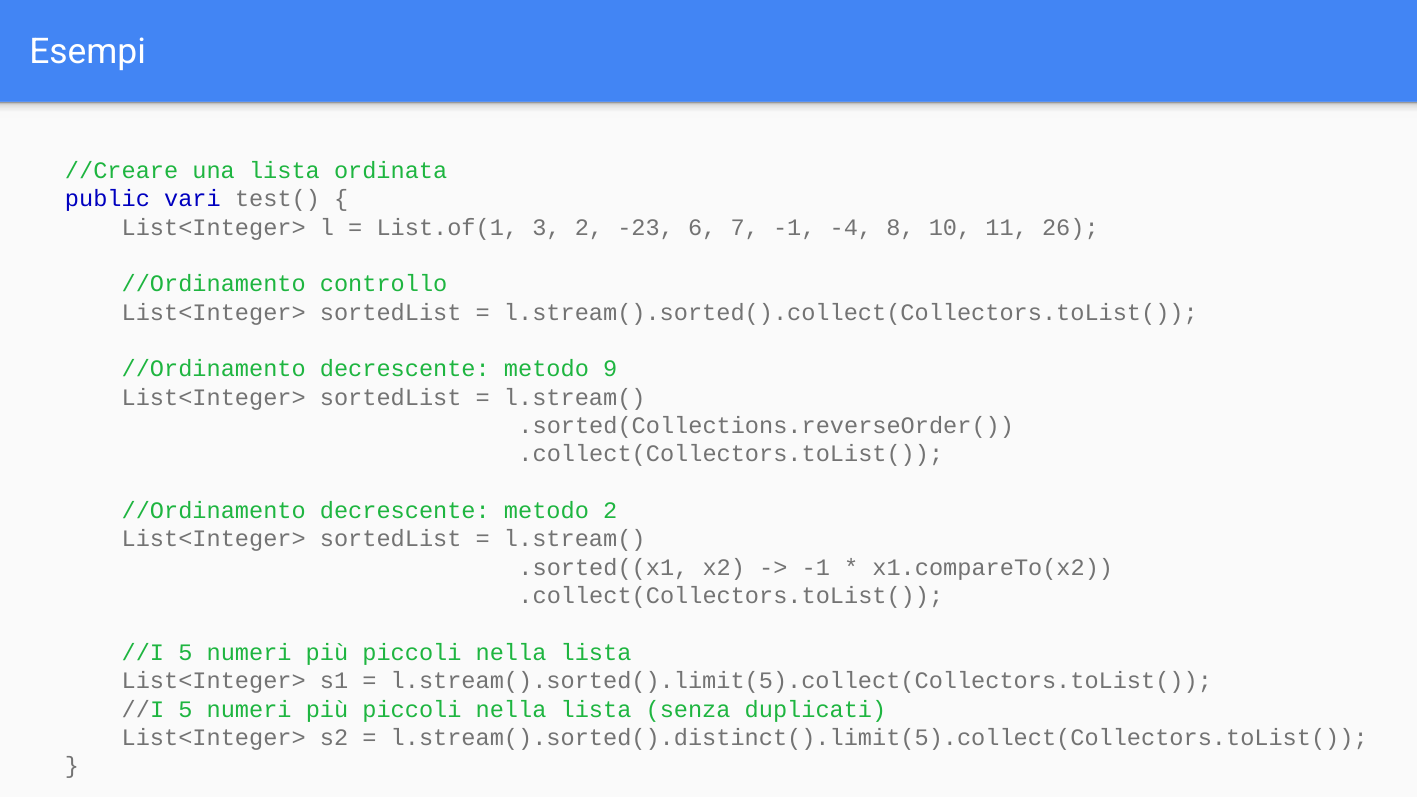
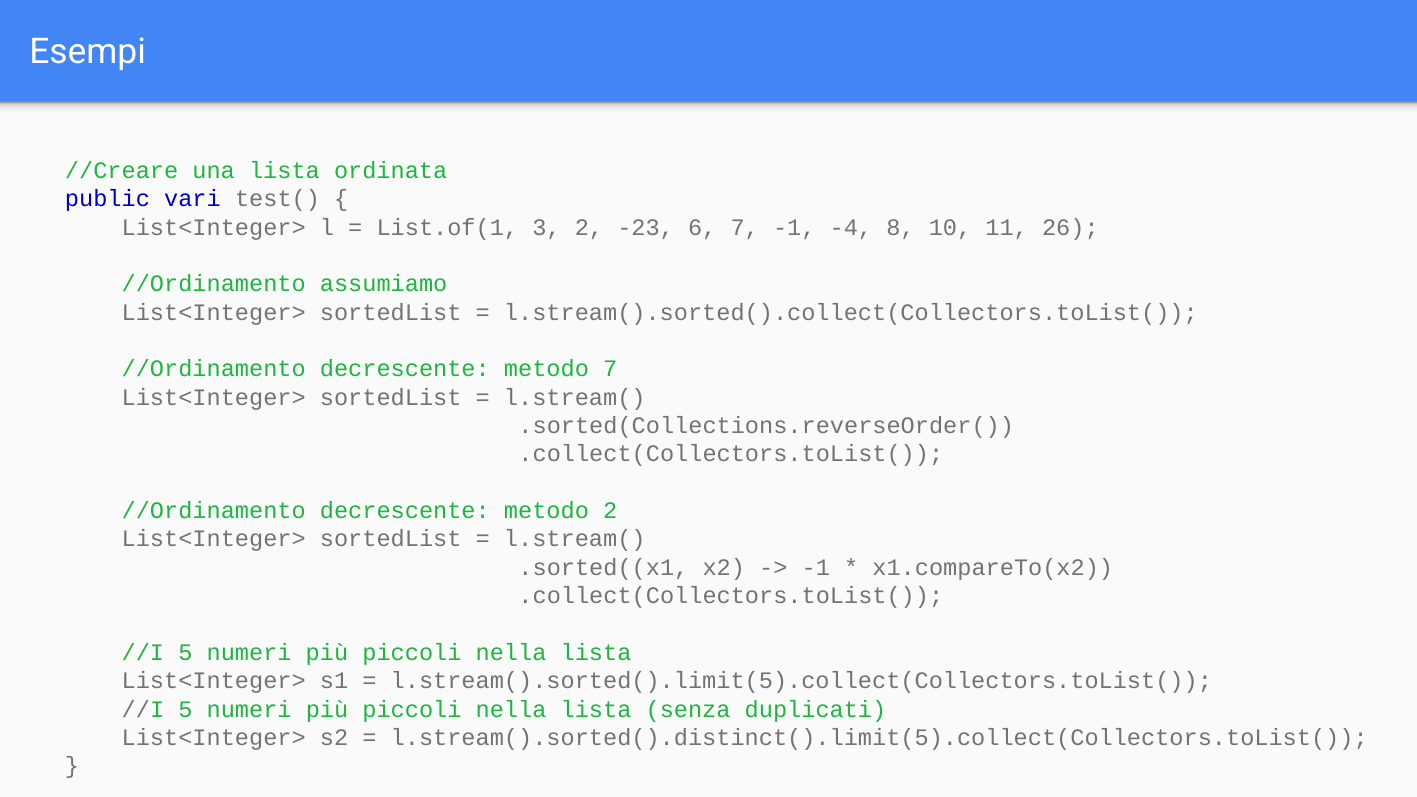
controllo: controllo -> assumiamo (384, 284)
metodo 9: 9 -> 7 (610, 369)
